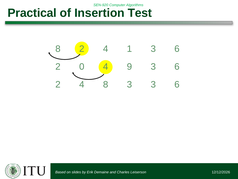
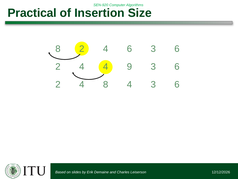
Test: Test -> Size (140, 13)
4 1: 1 -> 6 (129, 49)
0: 0 -> 4 (82, 66)
8 3: 3 -> 4 (129, 84)
